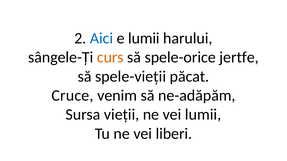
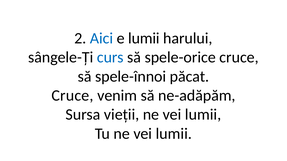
curs colour: orange -> blue (110, 57)
spele-orice jertfe: jertfe -> cruce (239, 57)
spele-vieții: spele-vieții -> spele-înnoi (131, 77)
Tu ne vei liberi: liberi -> lumii (174, 134)
